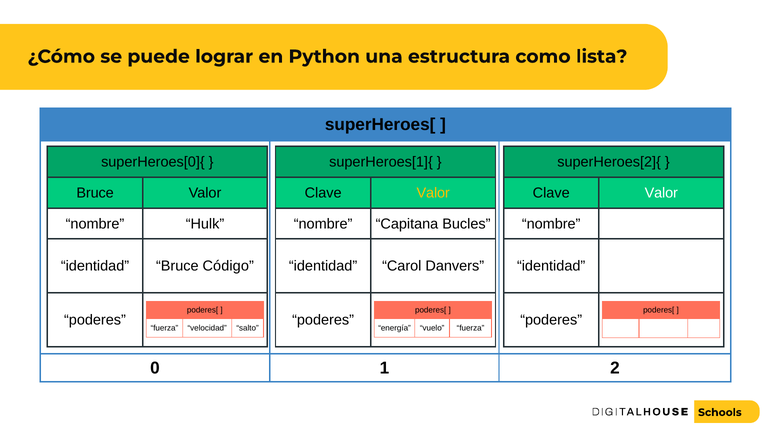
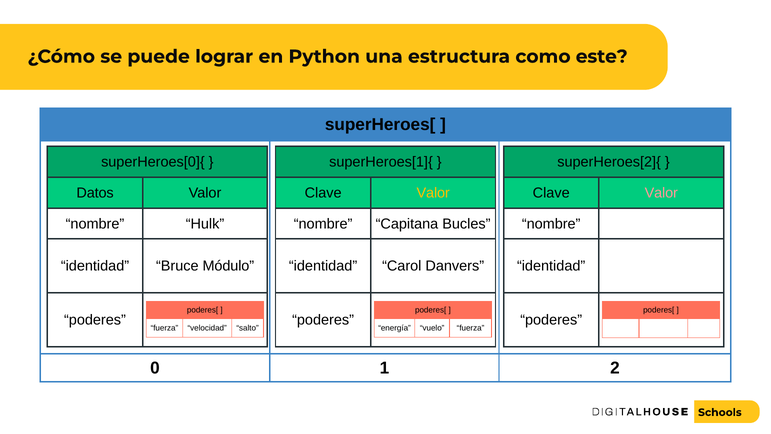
lista: lista -> este (602, 57)
Bruce: Bruce -> Datos (95, 193)
Valor colour: white -> pink (661, 193)
Código: Código -> Módulo (228, 266)
